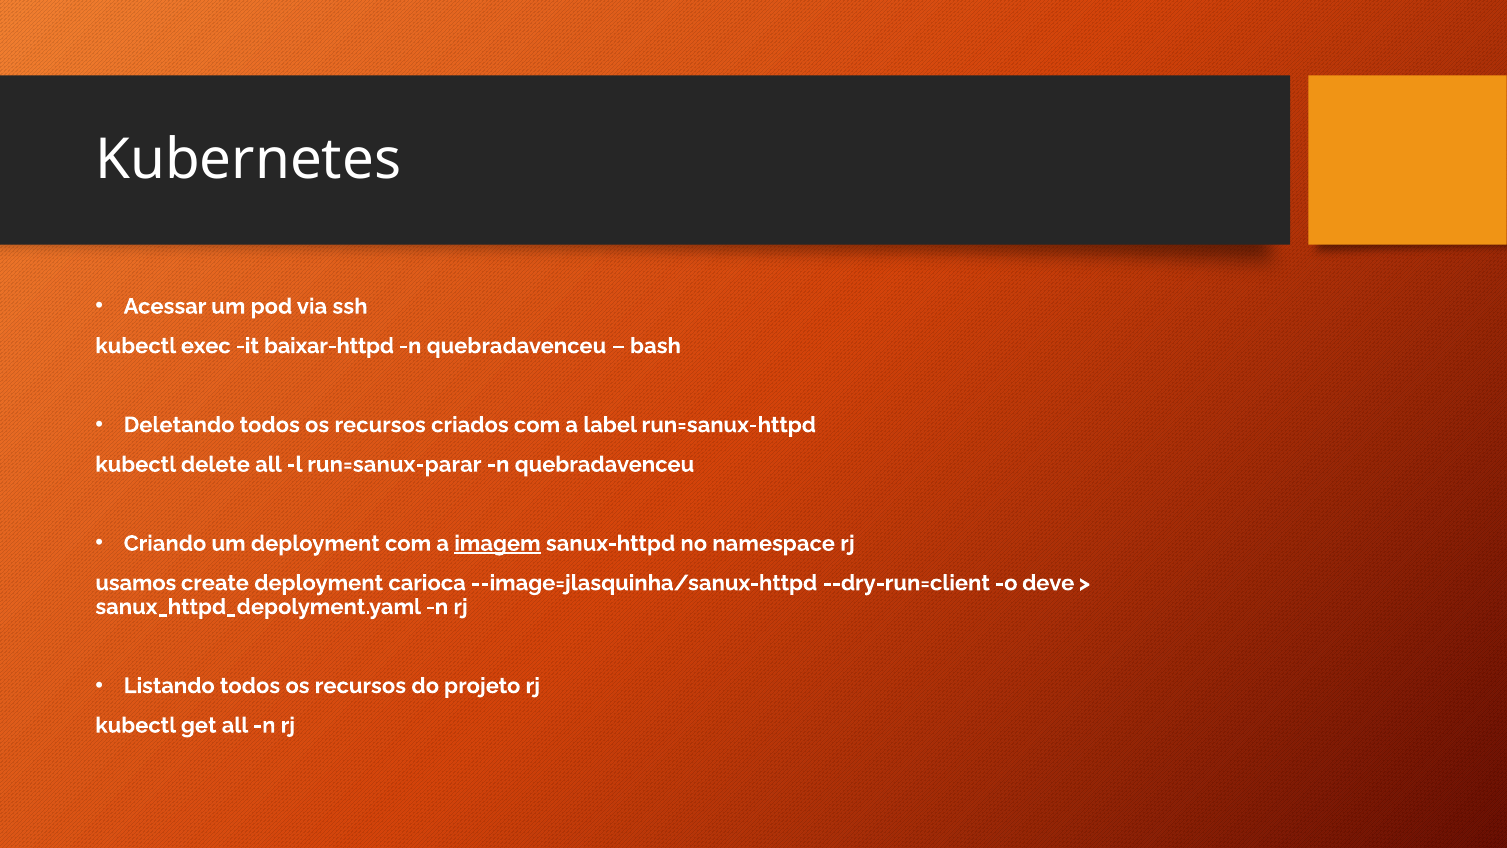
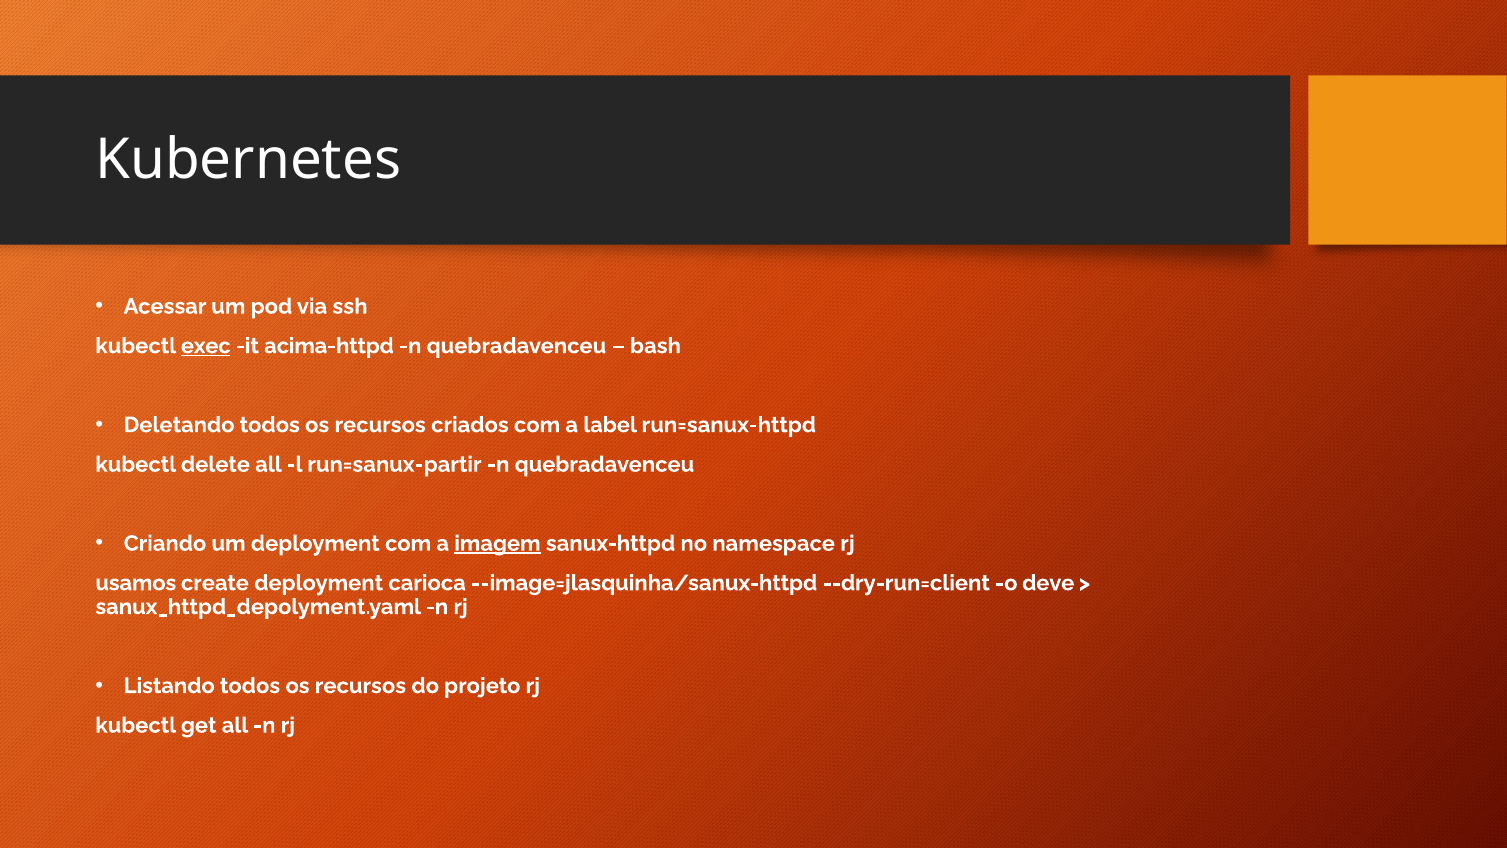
exec underline: none -> present (206, 346)
baixar-httpd: baixar-httpd -> acima-httpd (329, 346)
run=sanux-parar: run=sanux-parar -> run=sanux-partir (394, 464)
